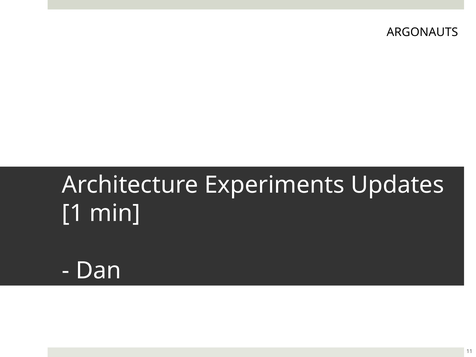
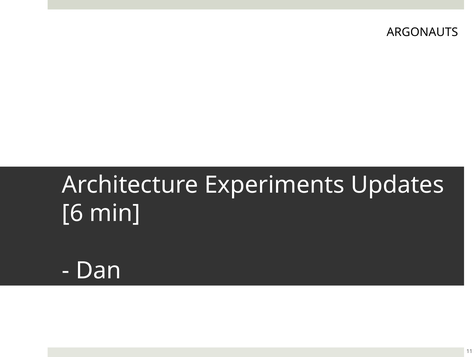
1: 1 -> 6 (73, 213)
